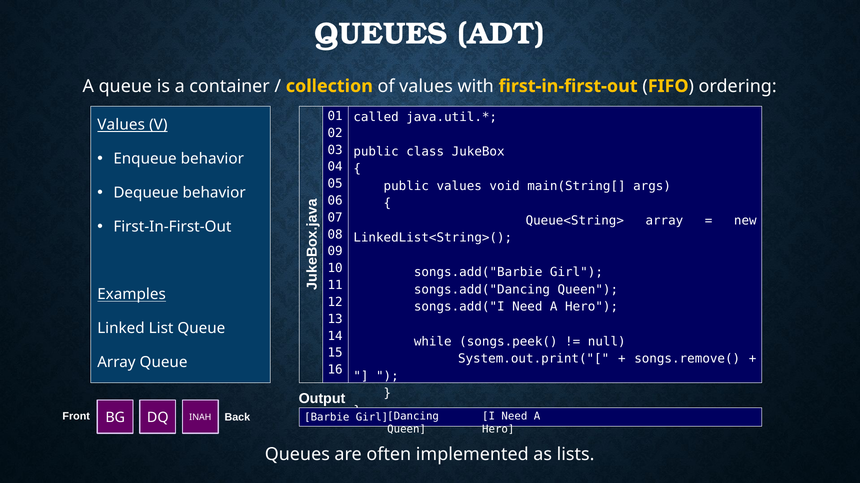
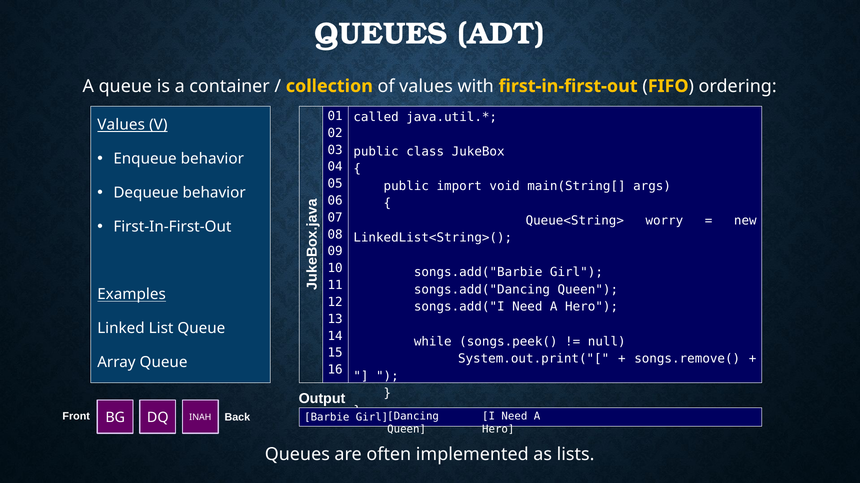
public values: values -> import (459, 186)
Queue<String> array: array -> worry (664, 221)
